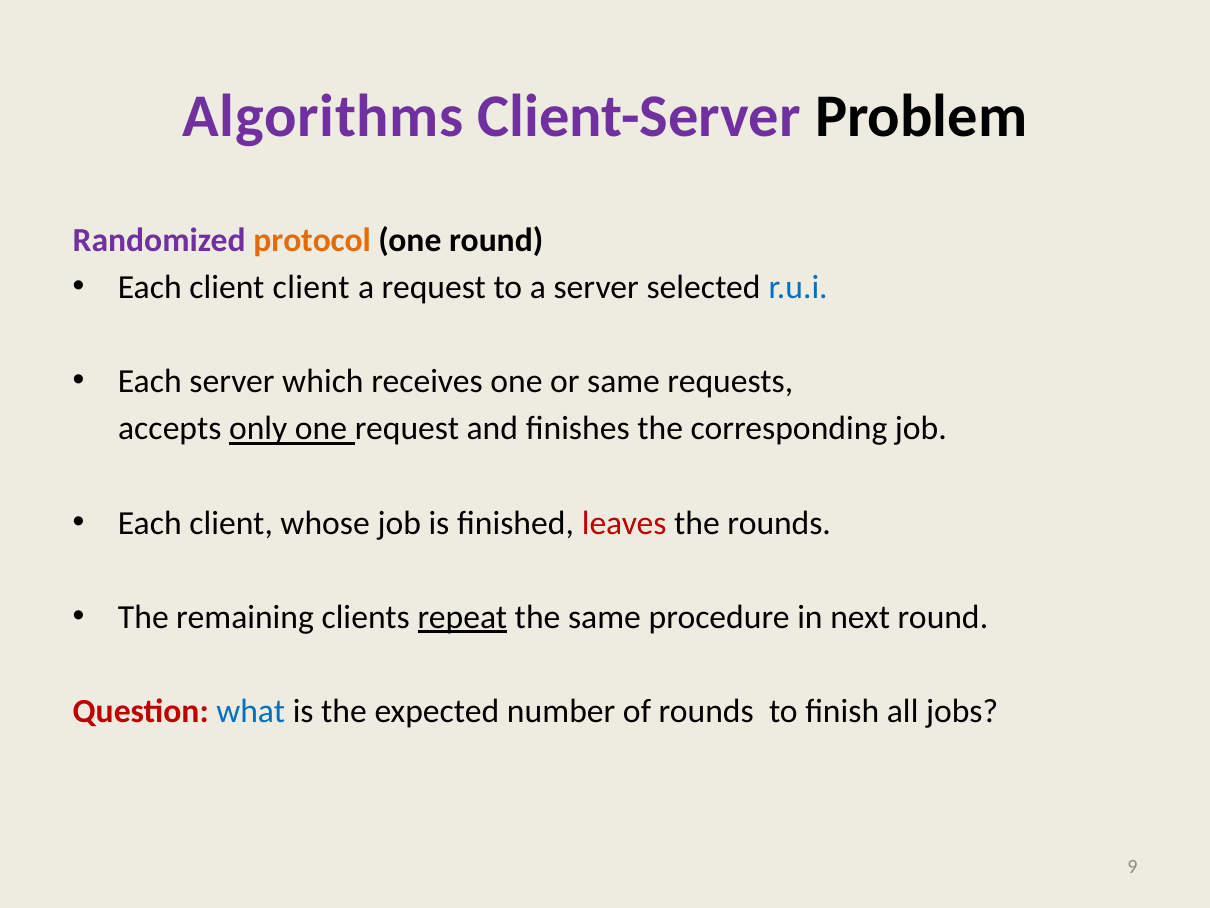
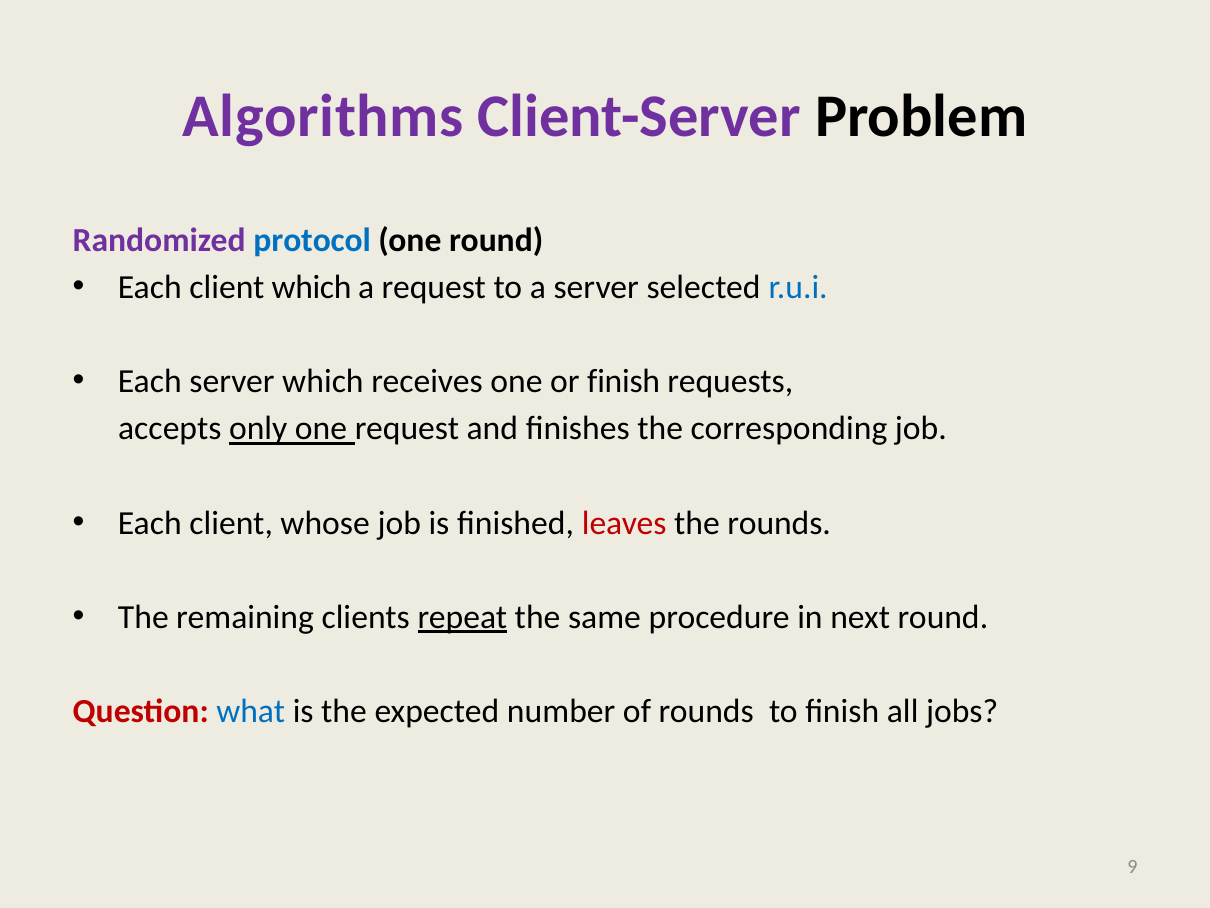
protocol colour: orange -> blue (312, 240)
client client: client -> which (312, 287)
or same: same -> finish (624, 382)
